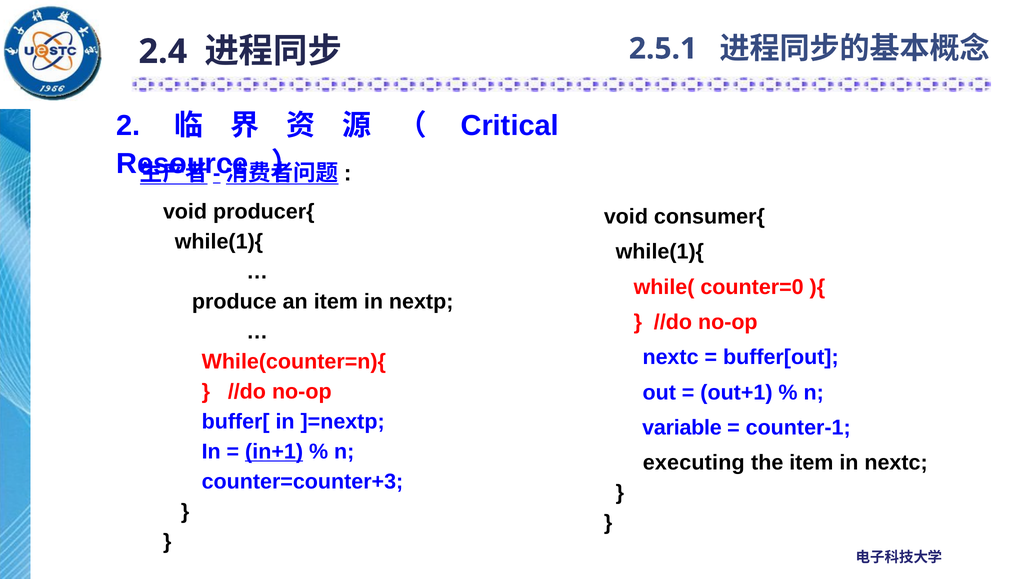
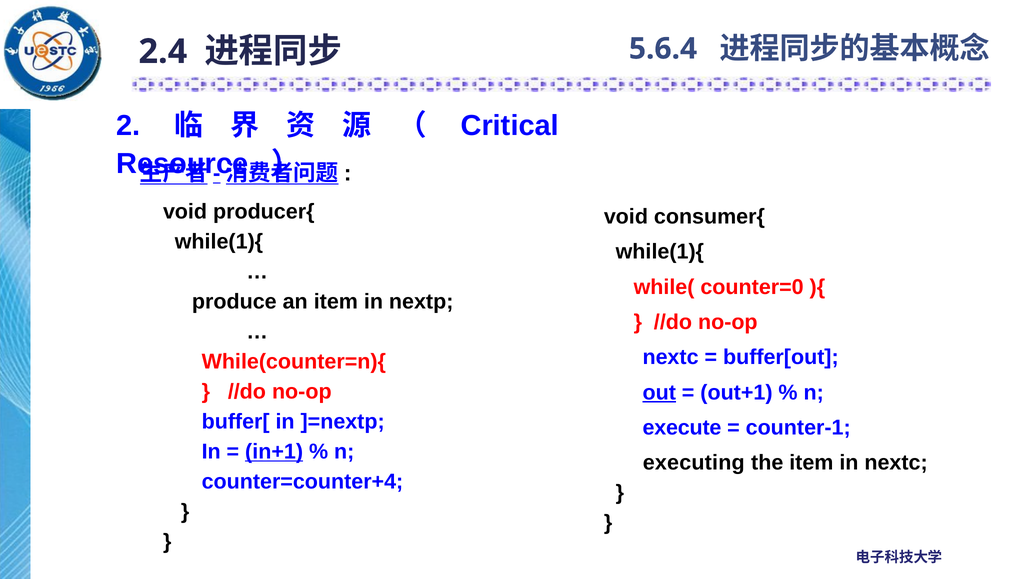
2.5.1: 2.5.1 -> 5.6.4 (663, 49)
out underline: none -> present (659, 393)
variable: variable -> execute (682, 428)
counter=counter+3: counter=counter+3 -> counter=counter+4 (302, 482)
